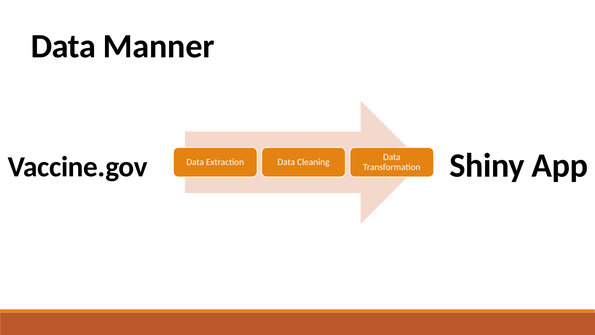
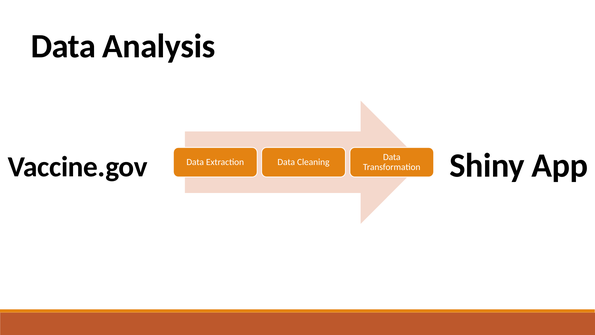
Manner: Manner -> Analysis (159, 46)
